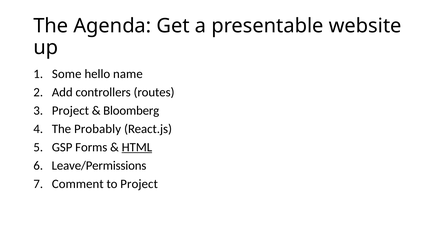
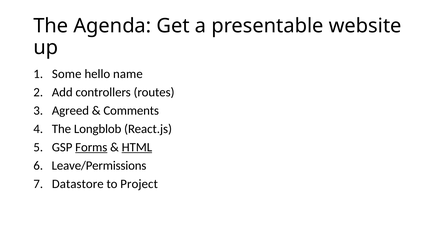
Project: Project -> Agreed (70, 111)
Bloomberg: Bloomberg -> Comments (131, 111)
Probably: Probably -> Longblob (98, 129)
Forms underline: none -> present (91, 148)
Comment: Comment -> Datastore (78, 184)
